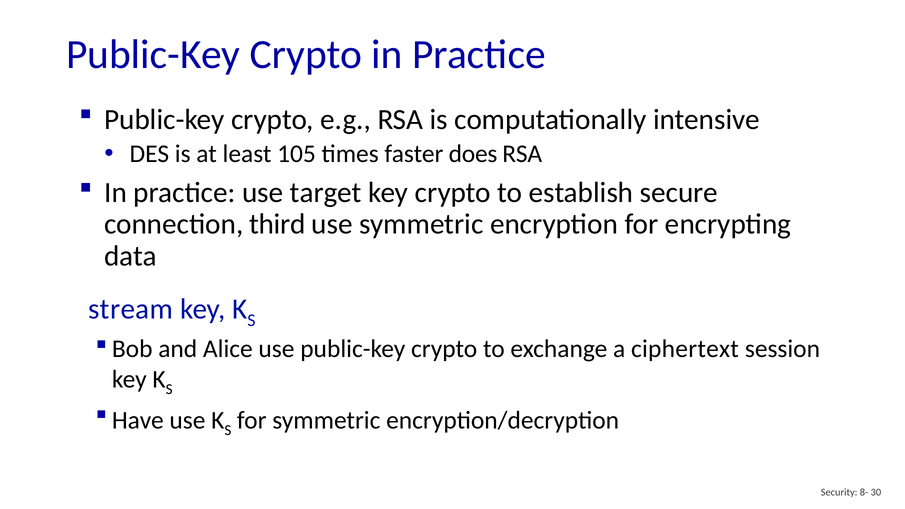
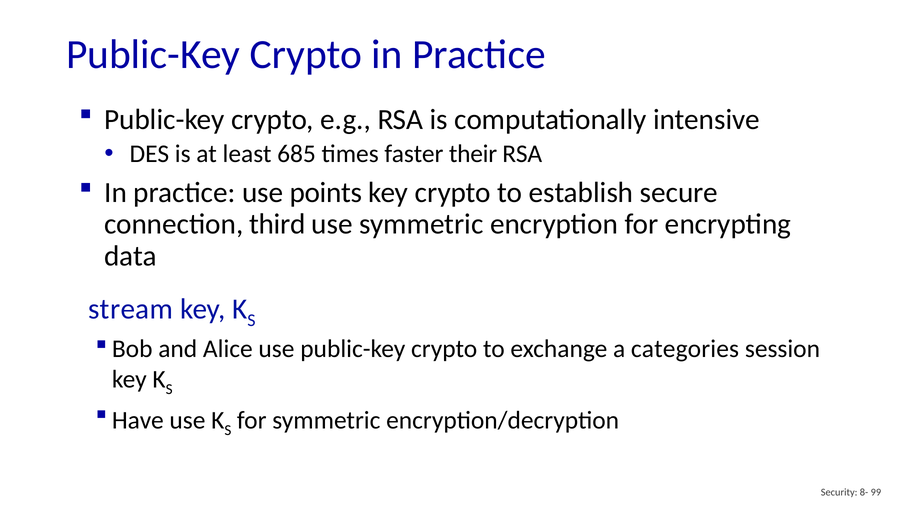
105: 105 -> 685 (297, 154)
does: does -> their (473, 154)
target: target -> points (326, 193)
ciphertext: ciphertext -> categories (685, 349)
30: 30 -> 99 (876, 492)
